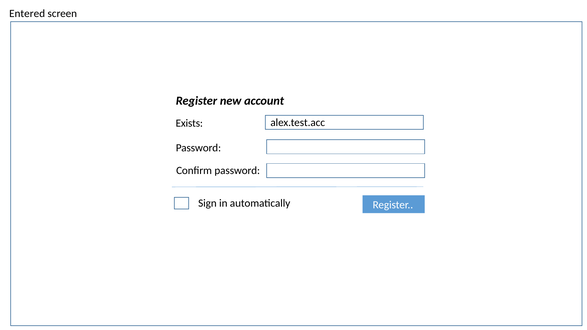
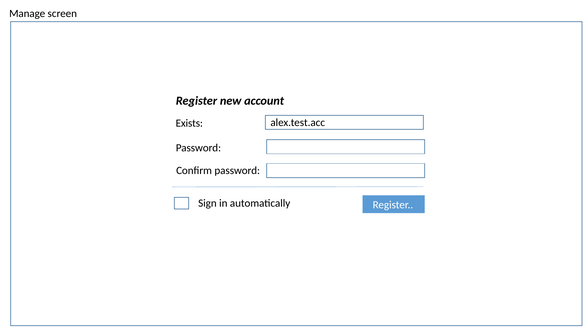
Entered: Entered -> Manage (27, 13)
